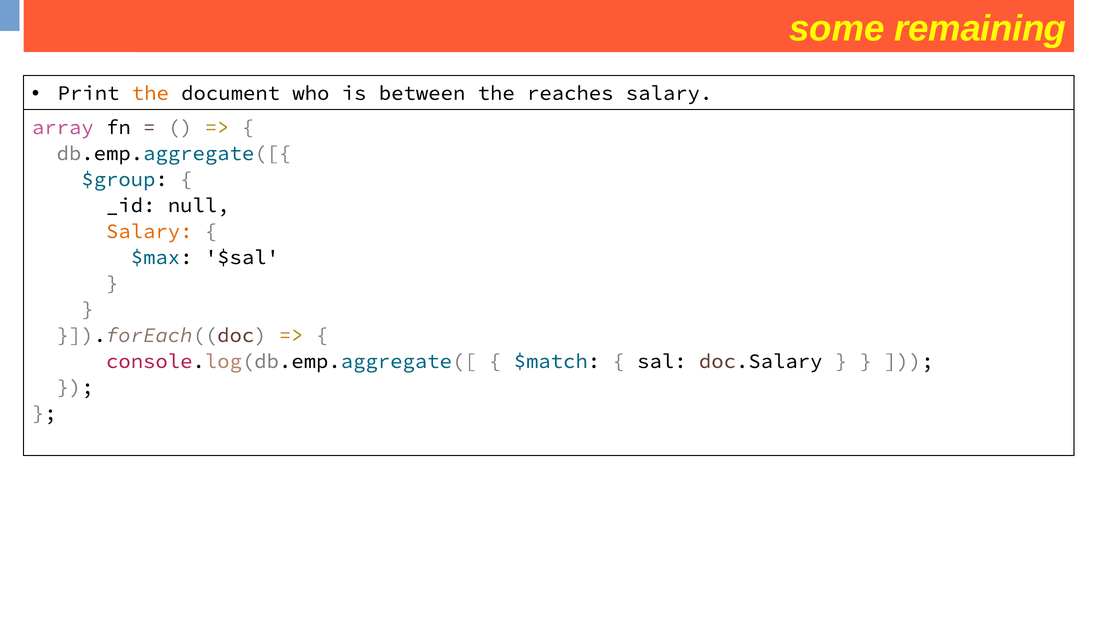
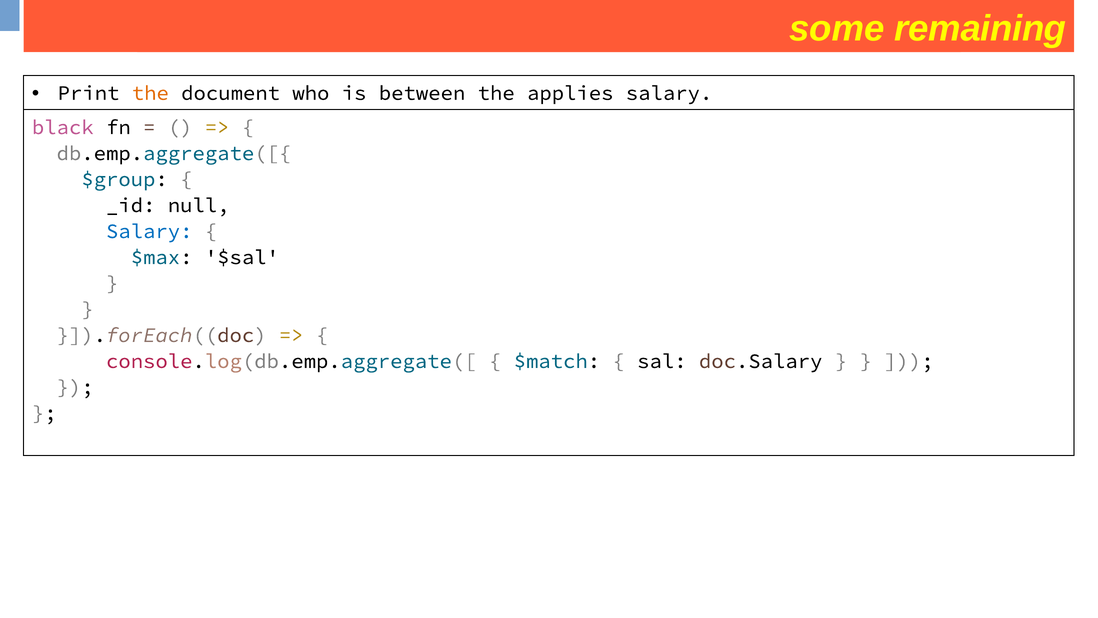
reaches: reaches -> applies (570, 93)
array: array -> black (63, 127)
Salary colour: orange -> blue (149, 231)
